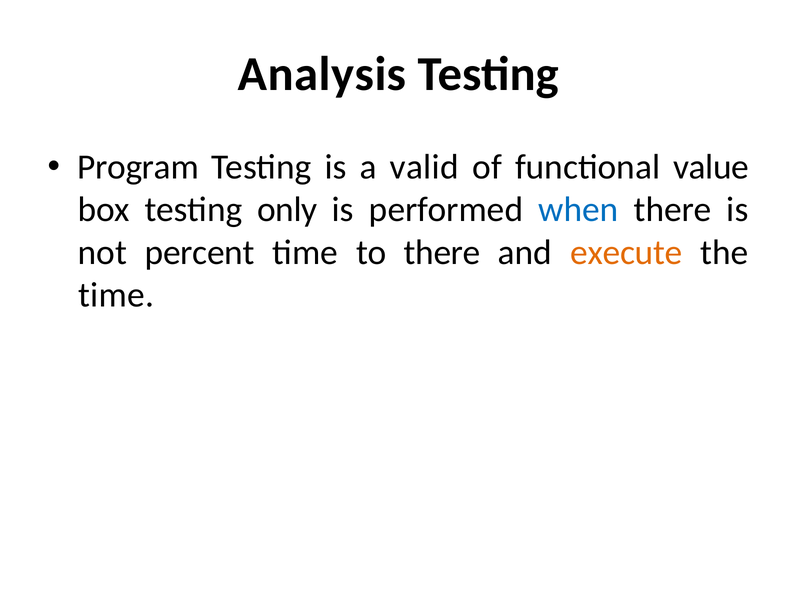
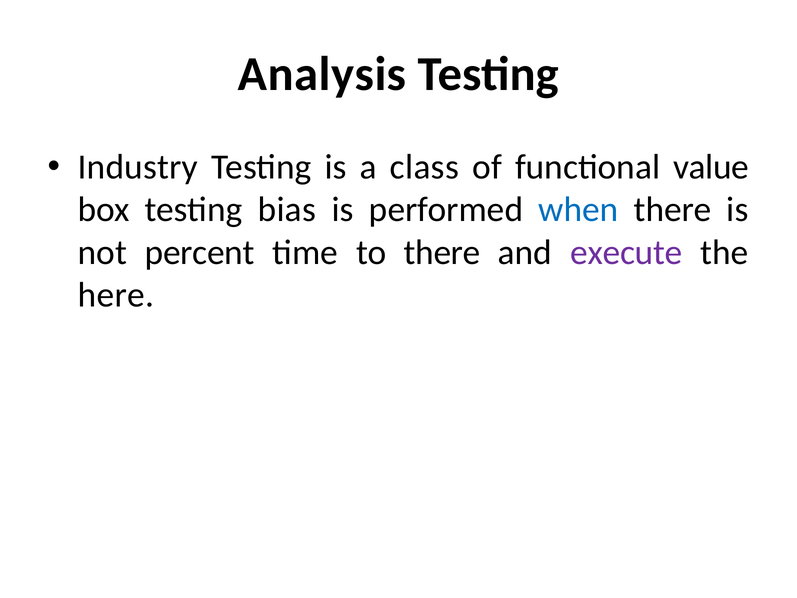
Program: Program -> Industry (138, 167)
valid: valid -> class (424, 167)
only: only -> bias (287, 210)
execute colour: orange -> purple (626, 252)
time: time -> here (116, 295)
